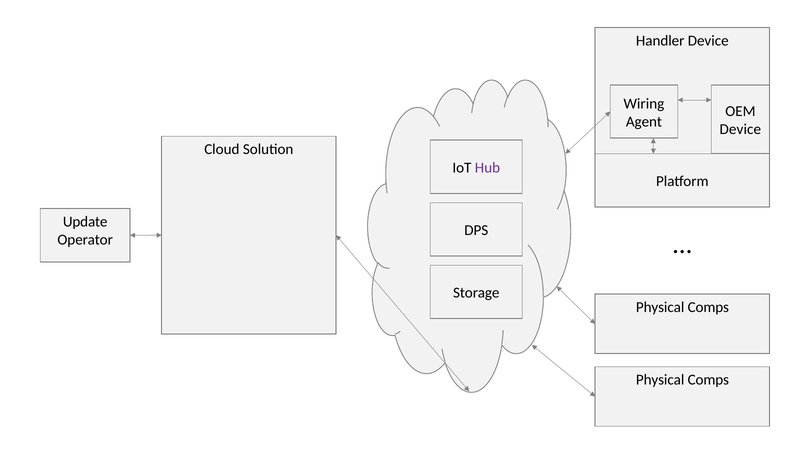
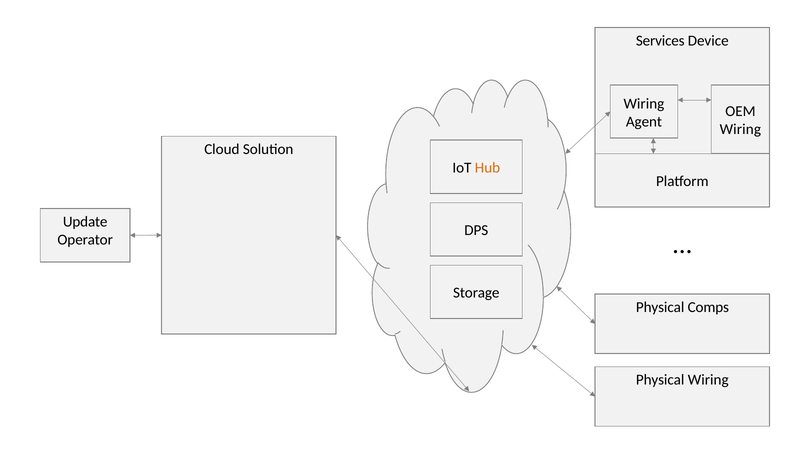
Handler: Handler -> Services (660, 41)
Device: Device -> Wiring (740, 129)
Hub colour: purple -> orange (487, 168)
Comps: Comps -> Wiring (708, 380)
